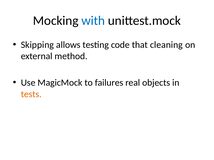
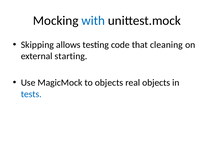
method: method -> starting (71, 56)
to failures: failures -> objects (109, 83)
tests colour: orange -> blue (31, 94)
